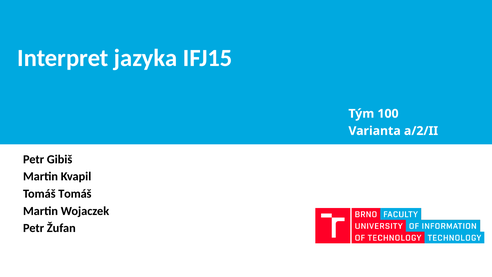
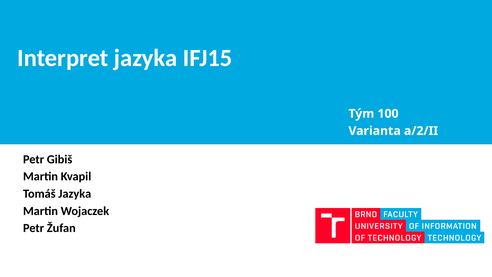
Tomáš Tomáš: Tomáš -> Jazyka (75, 194)
